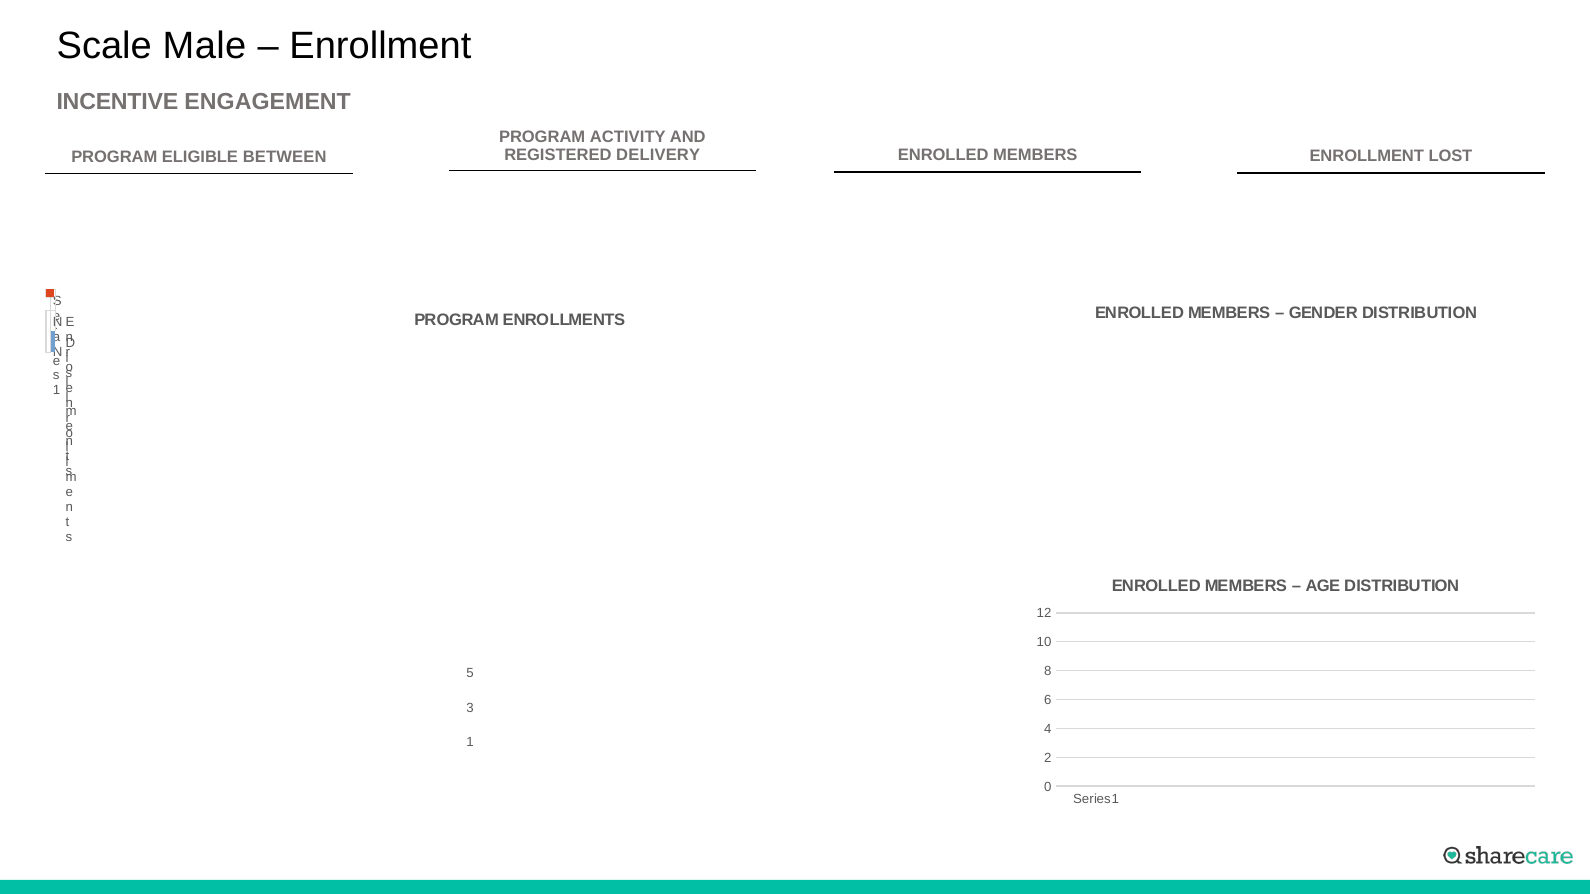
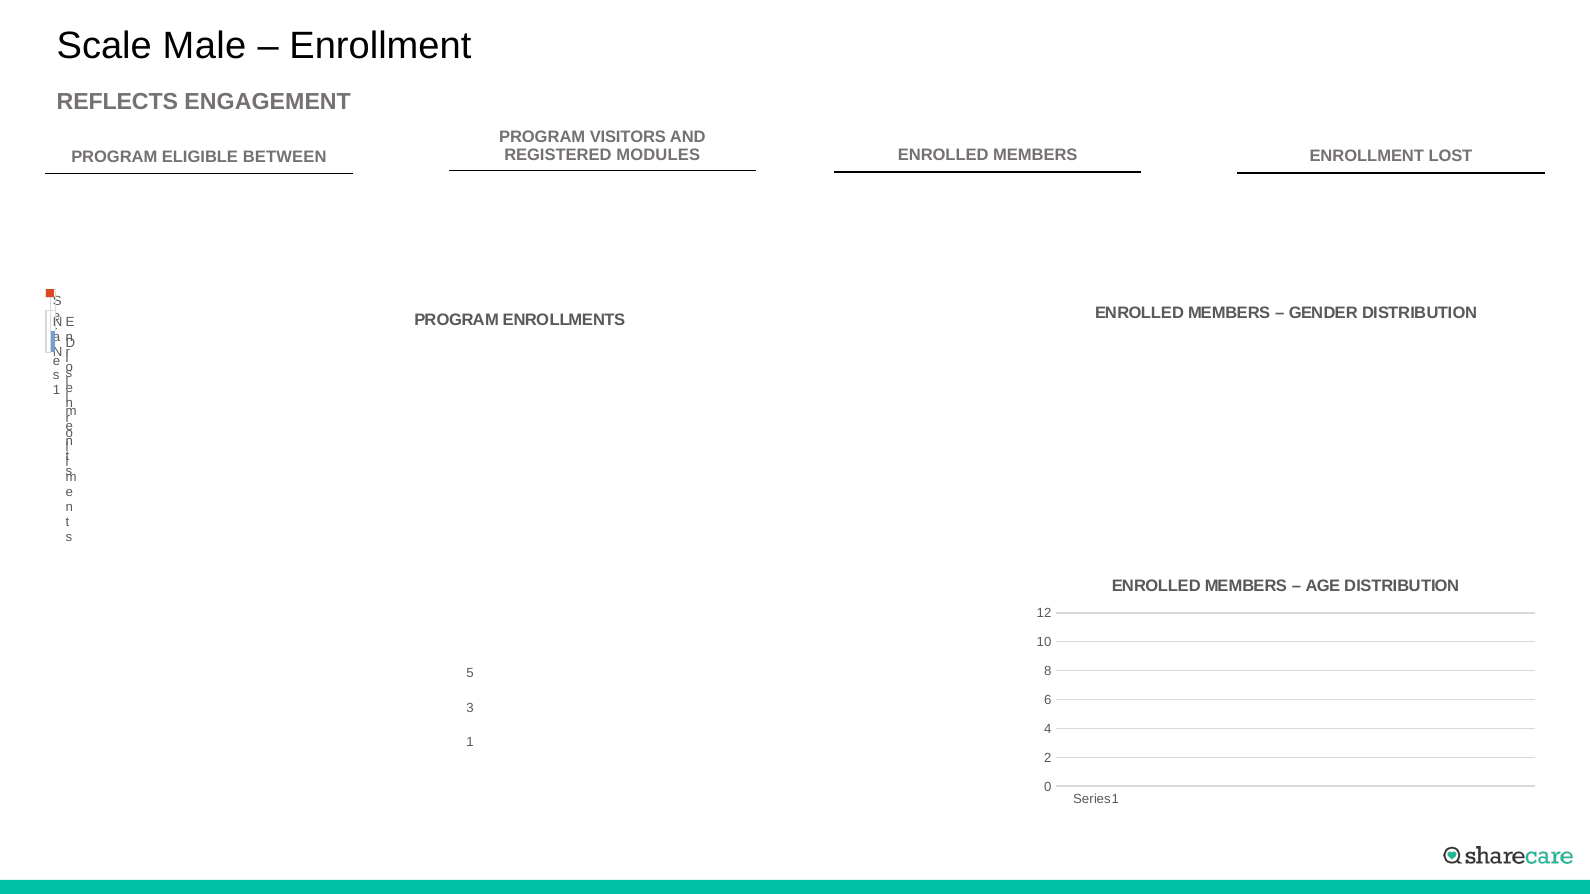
INCENTIVE: INCENTIVE -> REFLECTS (117, 102)
ACTIVITY: ACTIVITY -> VISITORS (628, 137)
DELIVERY: DELIVERY -> MODULES (658, 155)
